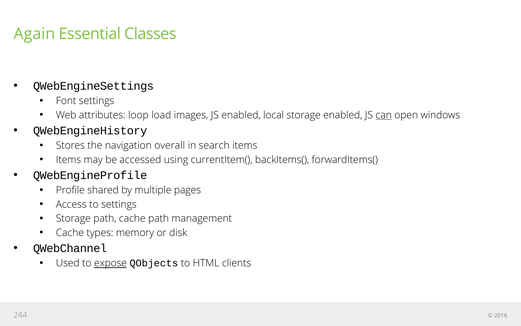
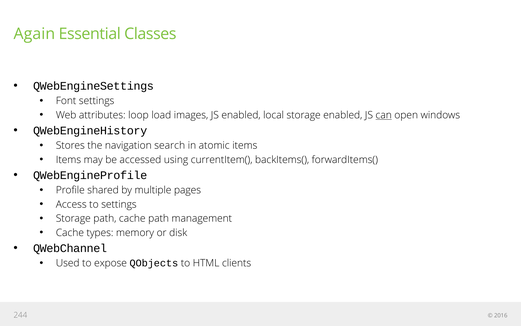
overall: overall -> search (170, 145)
search: search -> atomic (214, 145)
expose underline: present -> none (110, 263)
